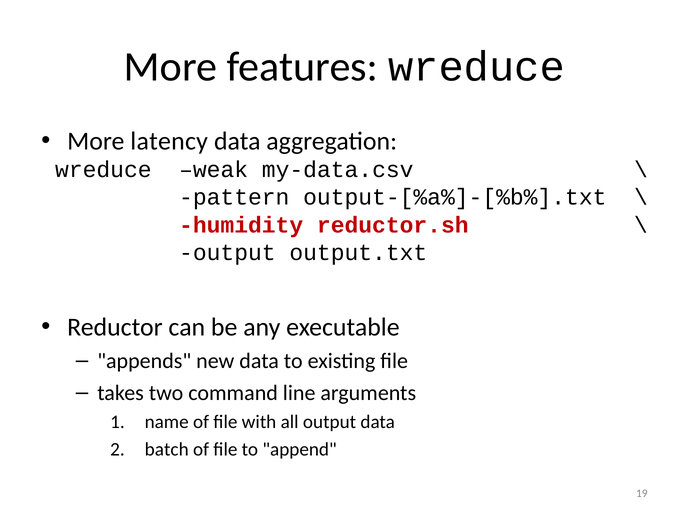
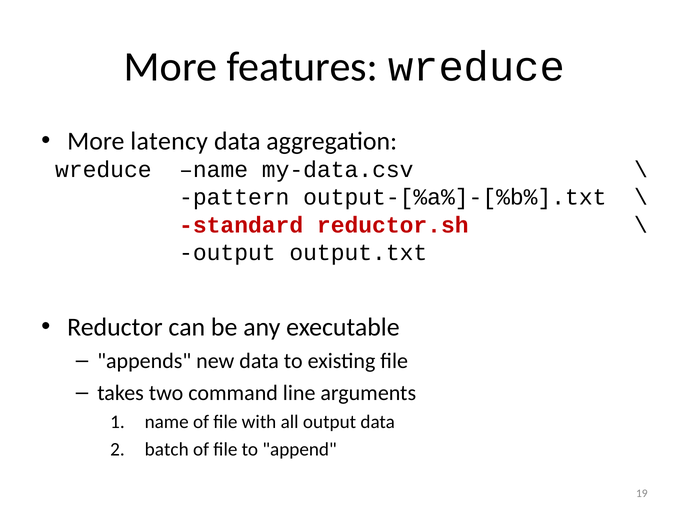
wreduce weak: weak -> name (214, 170)
humidity: humidity -> standard (241, 225)
